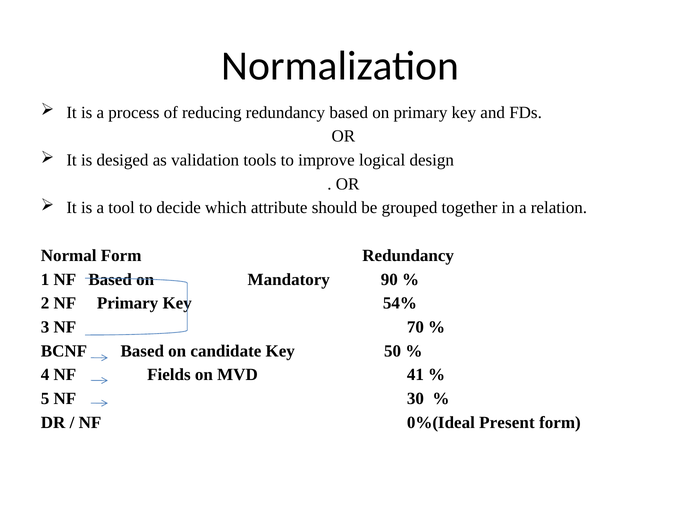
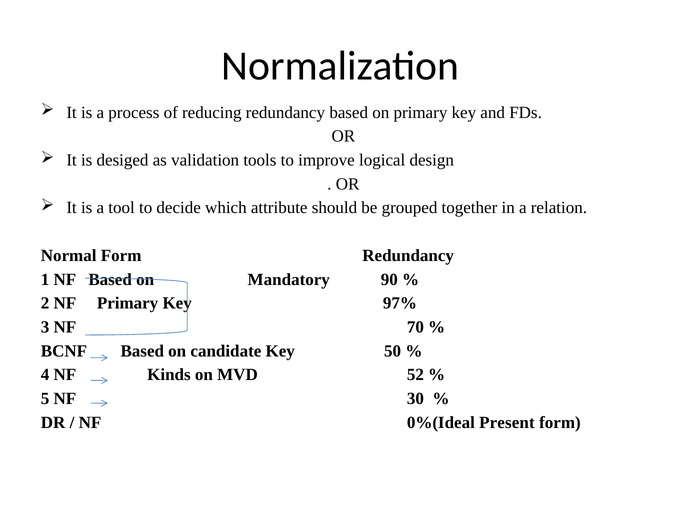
54%: 54% -> 97% (400, 303)
Fields: Fields -> Kinds (169, 375)
41: 41 -> 52 (415, 375)
